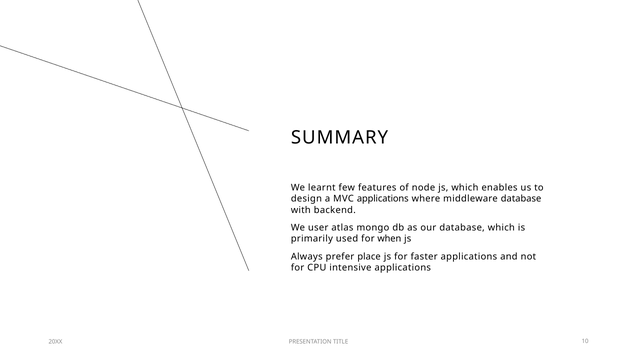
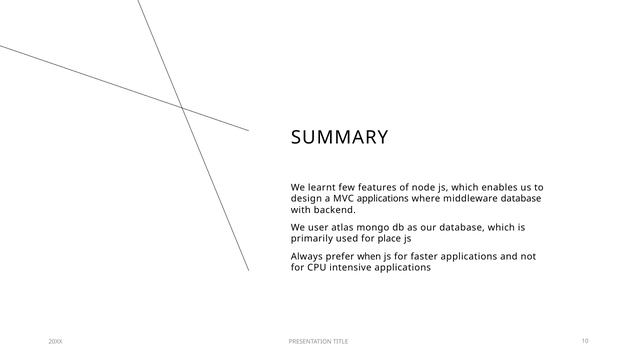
when: when -> place (389, 239)
place: place -> when (369, 257)
